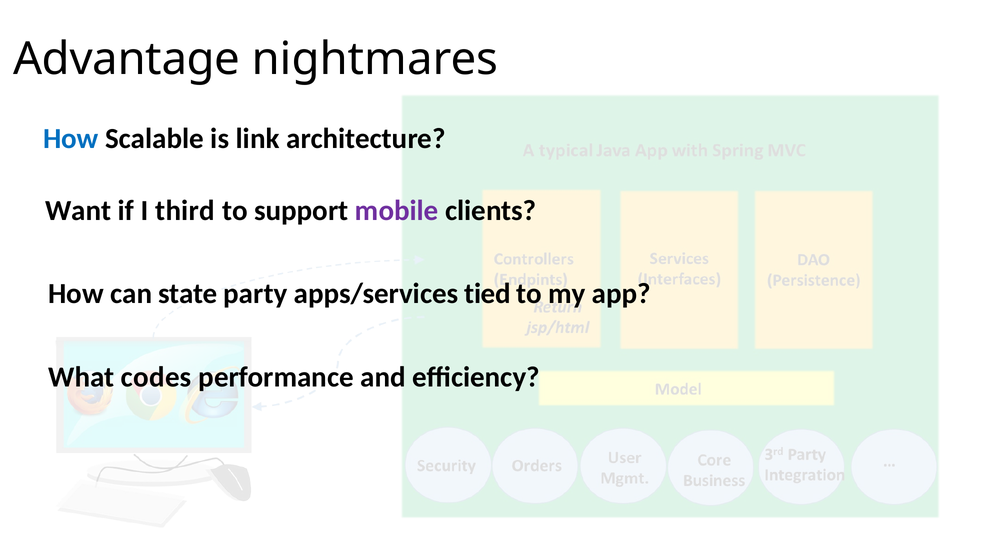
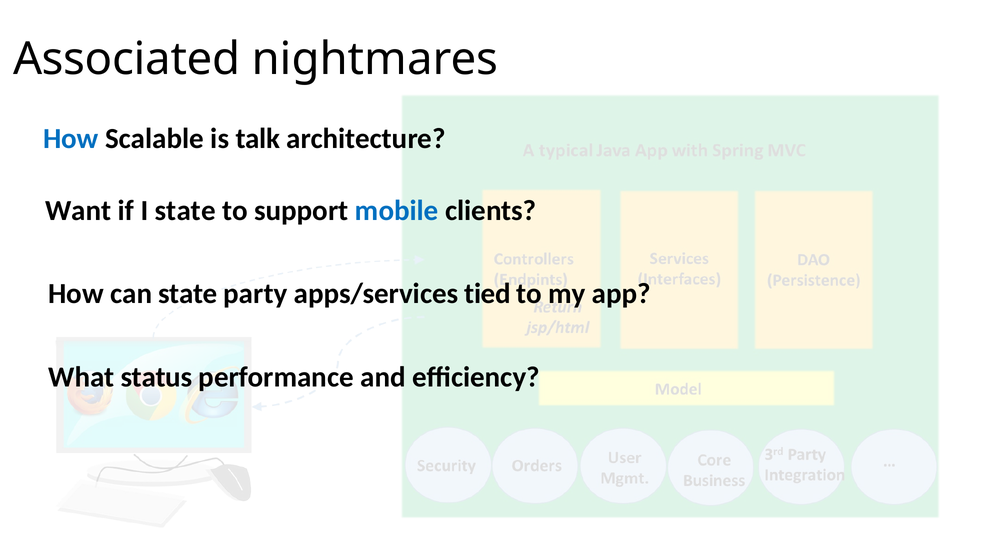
Advantage: Advantage -> Associated (127, 59)
link: link -> talk (258, 139)
I third: third -> state (185, 211)
mobile colour: purple -> blue (397, 211)
codes: codes -> status (156, 377)
